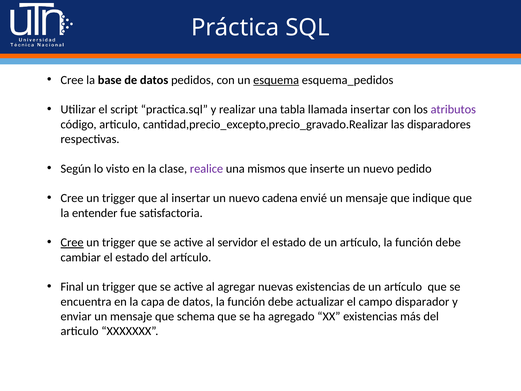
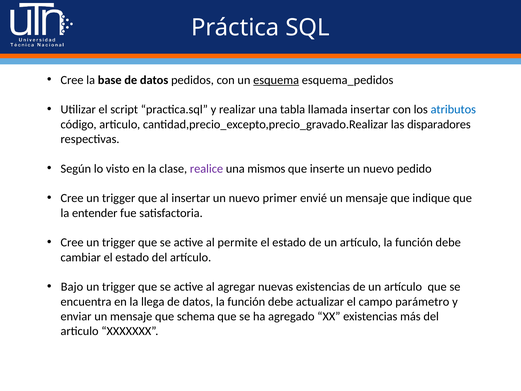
atributos colour: purple -> blue (453, 109)
cadena: cadena -> primer (280, 198)
Cree underline: present -> none (72, 242)
servidor: servidor -> permite (238, 242)
Final: Final -> Bajo (72, 287)
capa: capa -> llega (153, 301)
disparador: disparador -> parámetro (422, 301)
